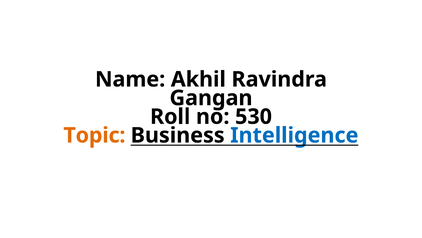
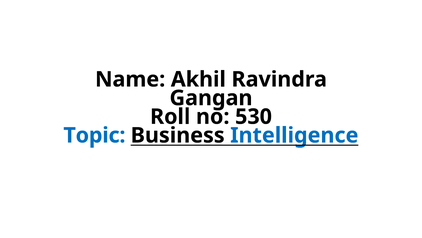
Topic colour: orange -> blue (94, 135)
